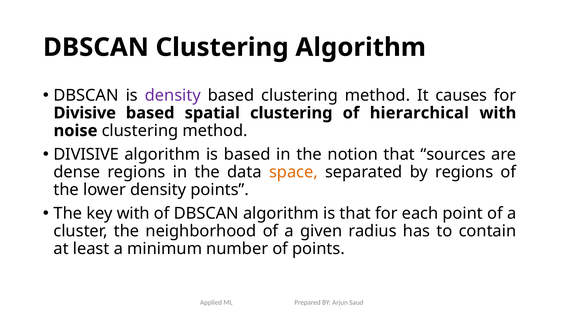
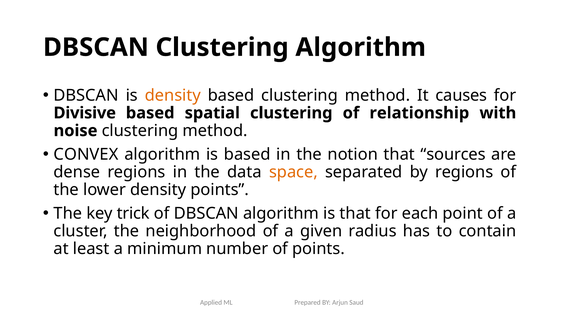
density colour: purple -> orange (173, 95)
hierarchical: hierarchical -> relationship (419, 113)
DIVISIVE: DIVISIVE -> CONVEX (86, 154)
key with: with -> trick (133, 213)
